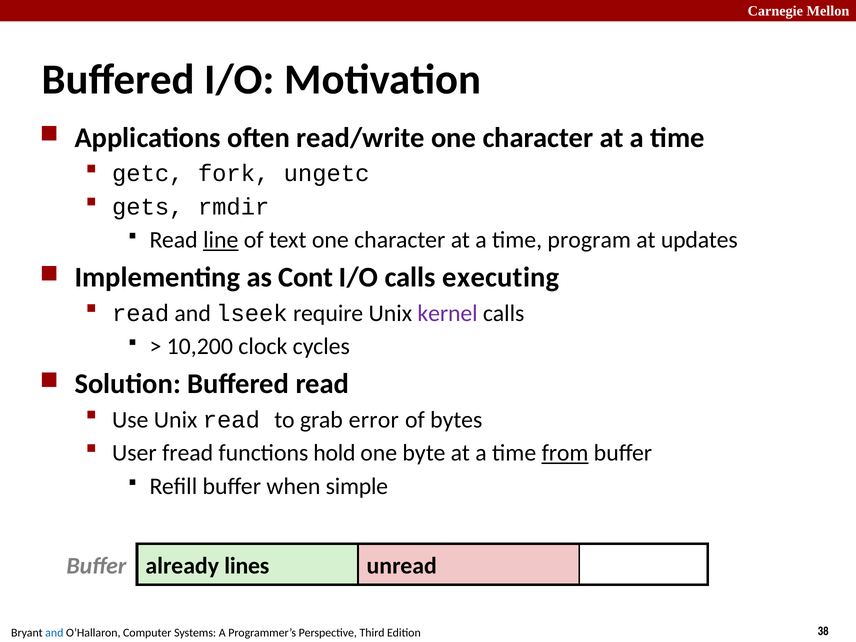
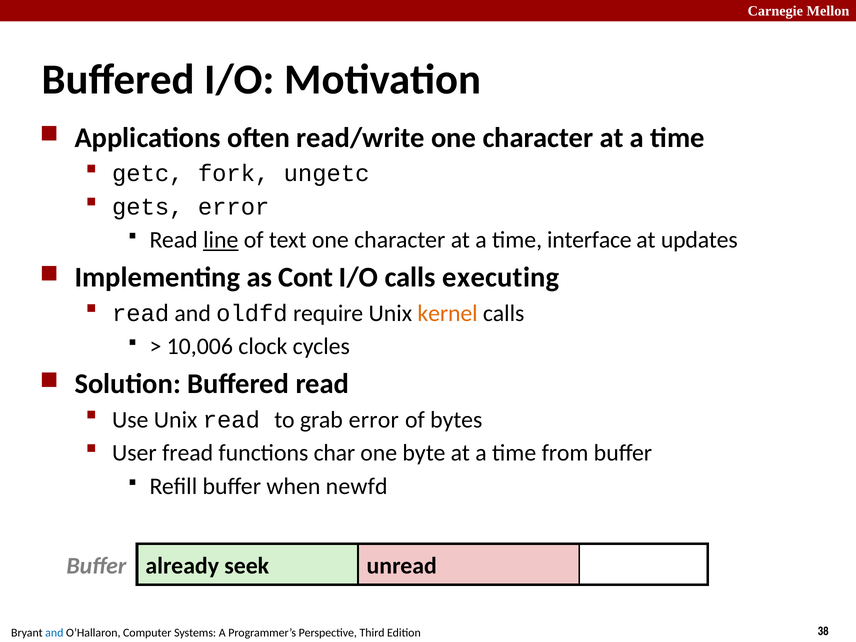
gets rmdir: rmdir -> error (234, 207)
program: program -> interface (589, 240)
lseek: lseek -> oldfd (252, 313)
kernel colour: purple -> orange (448, 313)
10,200: 10,200 -> 10,006 (200, 347)
hold: hold -> char (334, 453)
from underline: present -> none (565, 453)
simple: simple -> newfd (357, 486)
lines: lines -> seek (247, 566)
